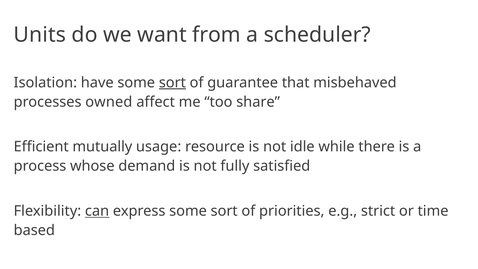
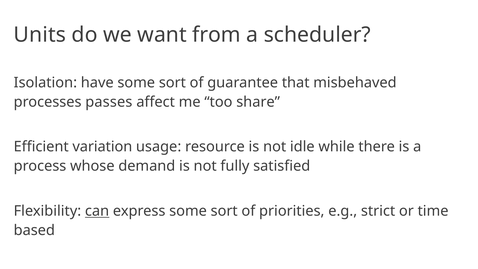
sort underline: present -> none (172, 83)
owned: owned -> passes (109, 102)
mutually: mutually -> variation (102, 147)
